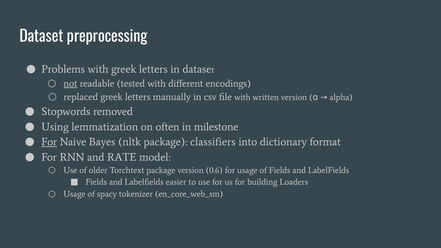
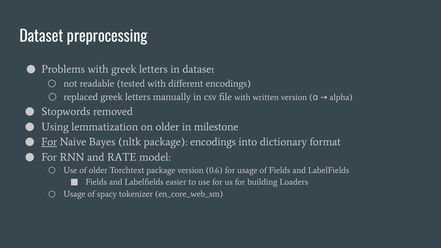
not underline: present -> none (70, 83)
on often: often -> older (167, 127)
package classifiers: classifiers -> encodings (213, 142)
